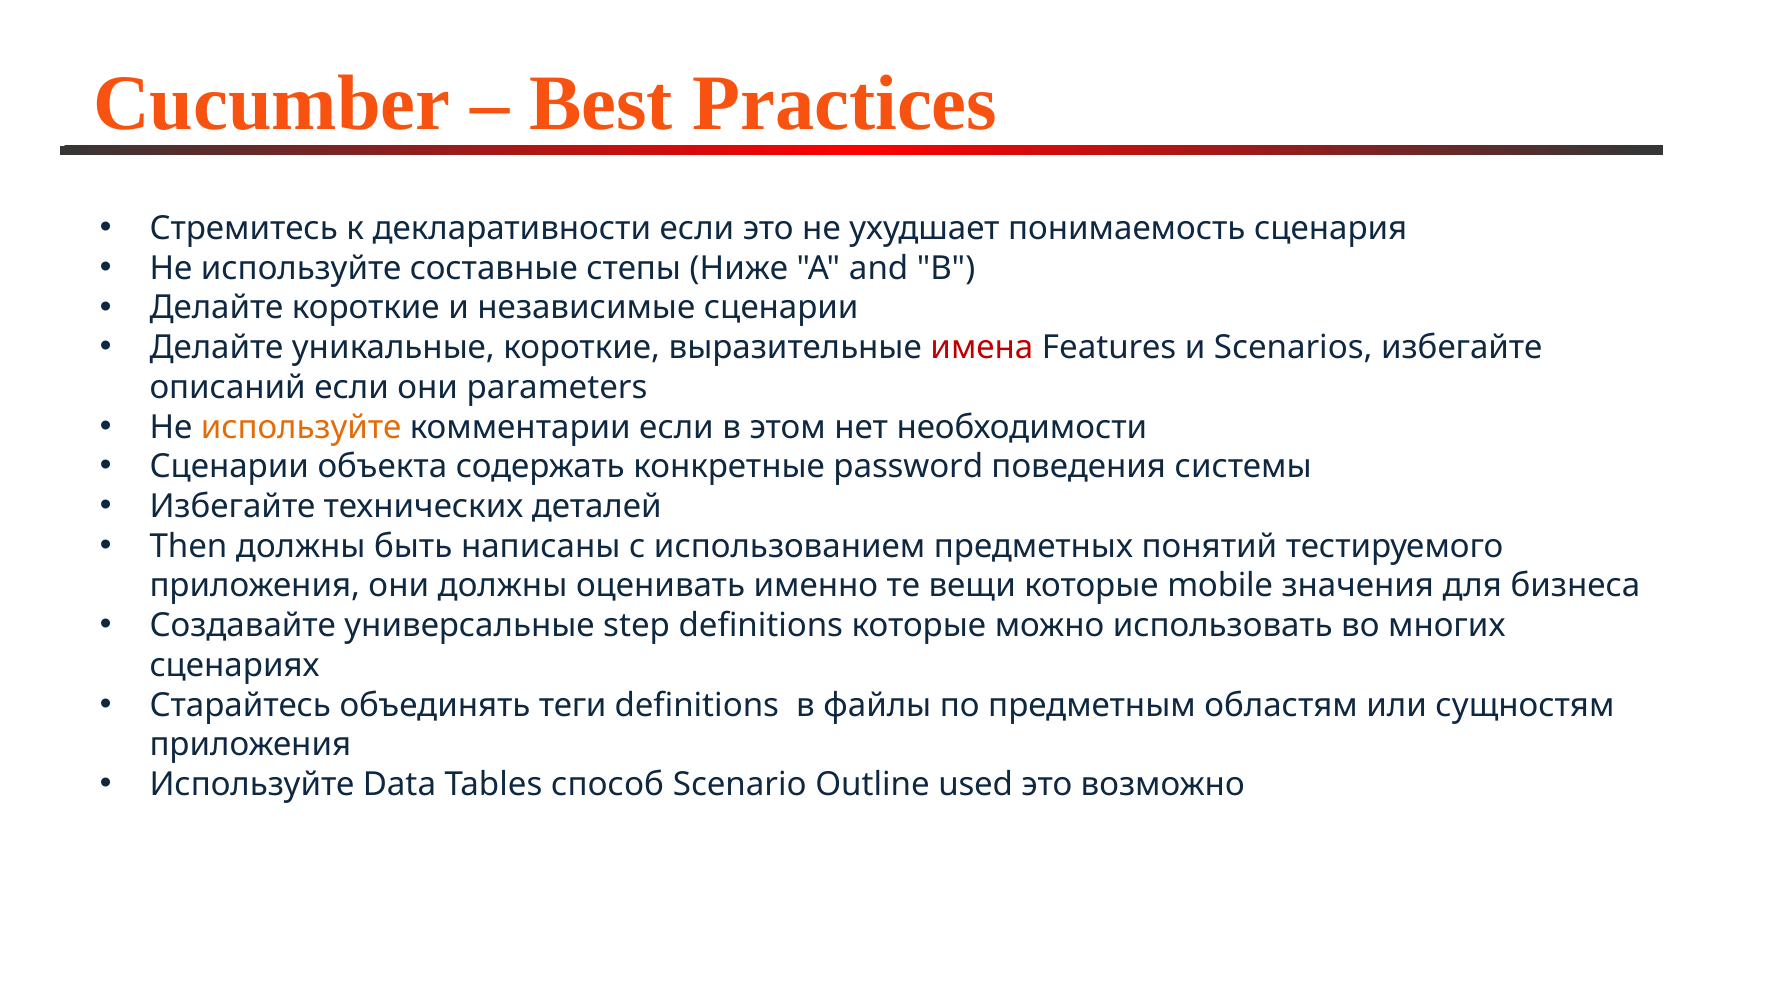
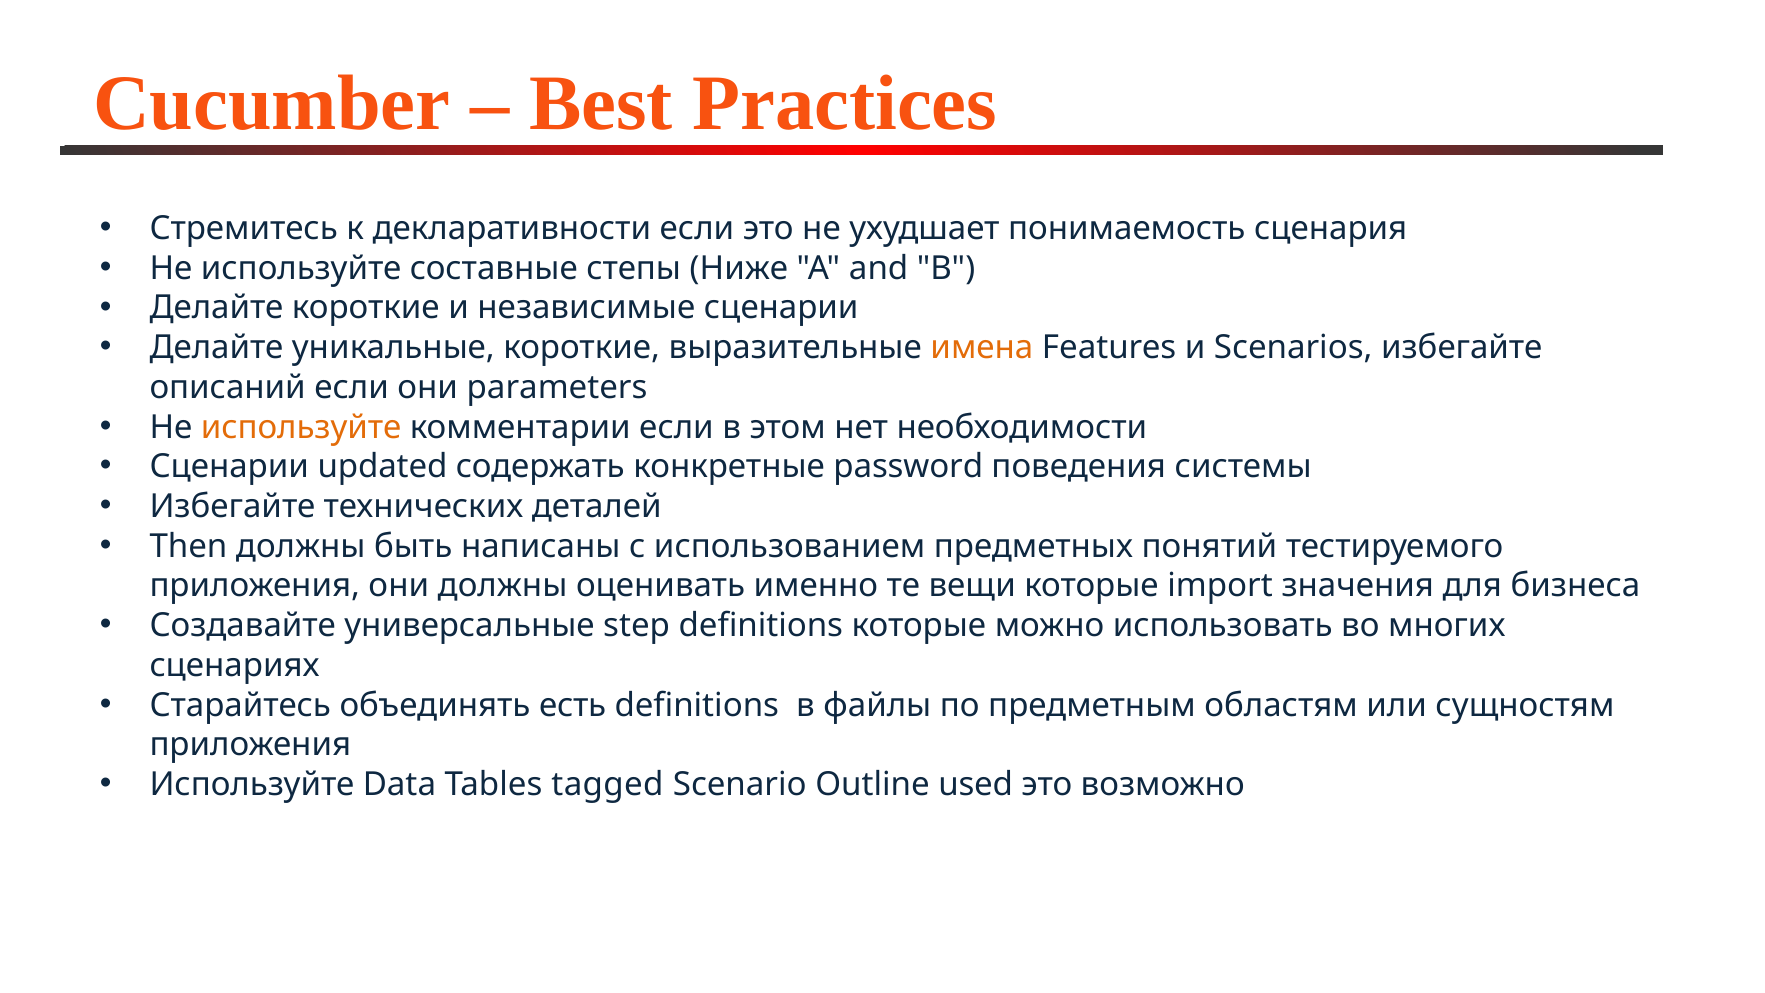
имена colour: red -> orange (982, 348)
объекта: объекта -> updated (382, 467)
mobile: mobile -> import (1220, 586)
теги: теги -> есть (573, 705)
способ: способ -> tagged (607, 784)
